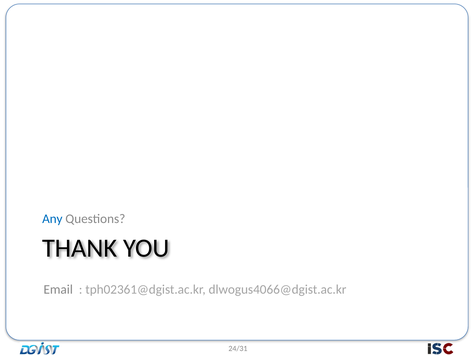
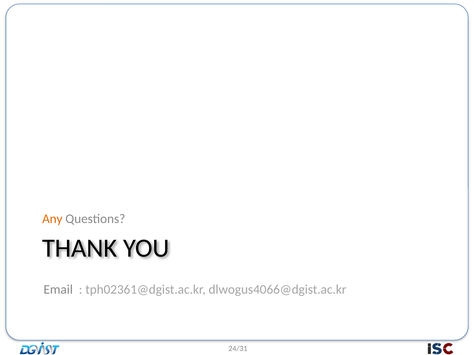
Any colour: blue -> orange (52, 219)
